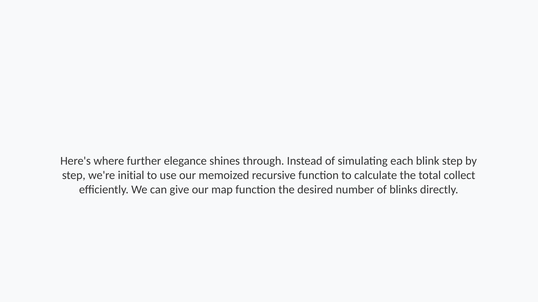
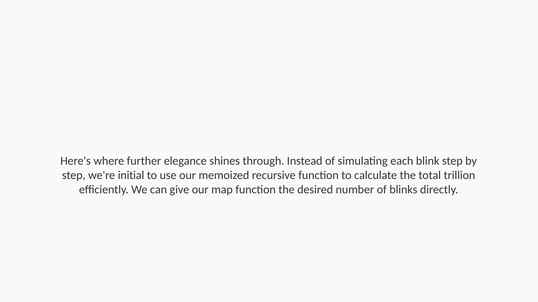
collect: collect -> trillion (459, 176)
